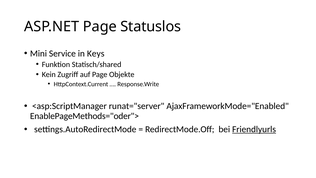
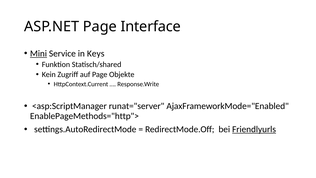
Statuslos: Statuslos -> Interface (151, 27)
Mini underline: none -> present (38, 53)
EnablePageMethods="oder">: EnablePageMethods="oder"> -> EnablePageMethods="http"> (84, 116)
